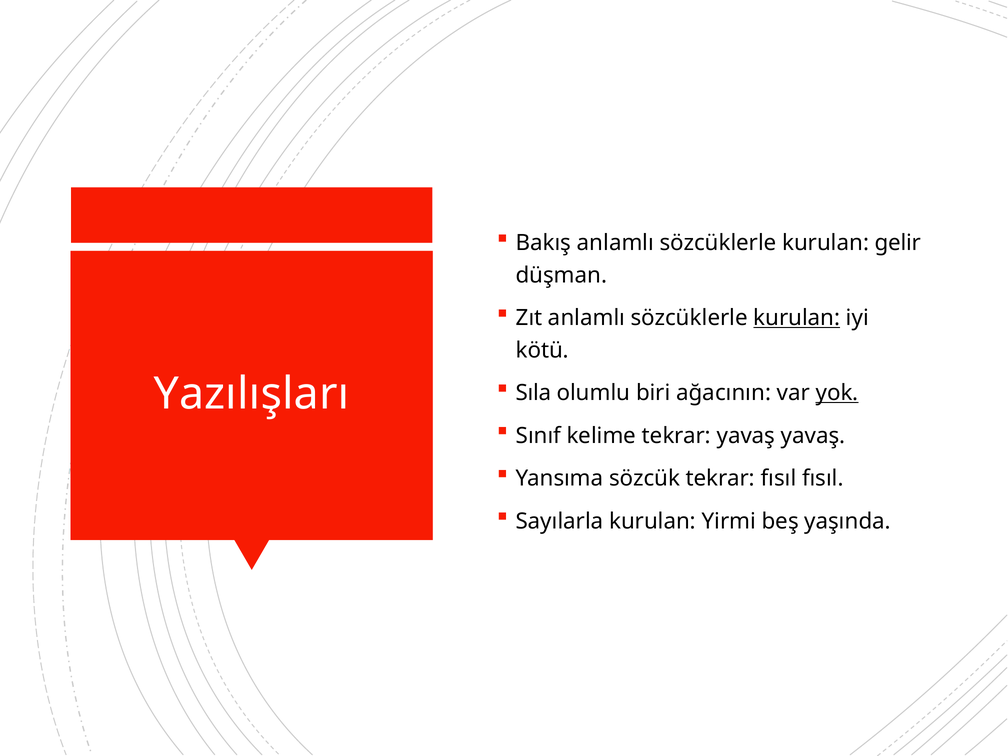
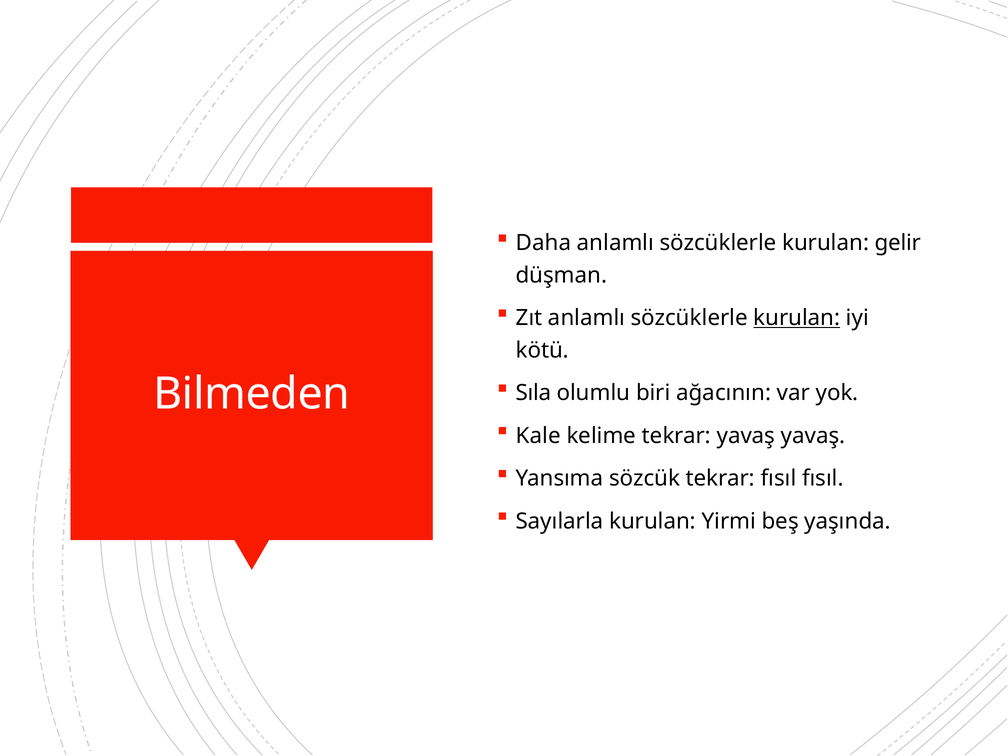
Bakış: Bakış -> Daha (543, 243)
yok underline: present -> none (837, 393)
Yazılışları: Yazılışları -> Bilmeden (252, 394)
Sınıf: Sınıf -> Kale (538, 436)
